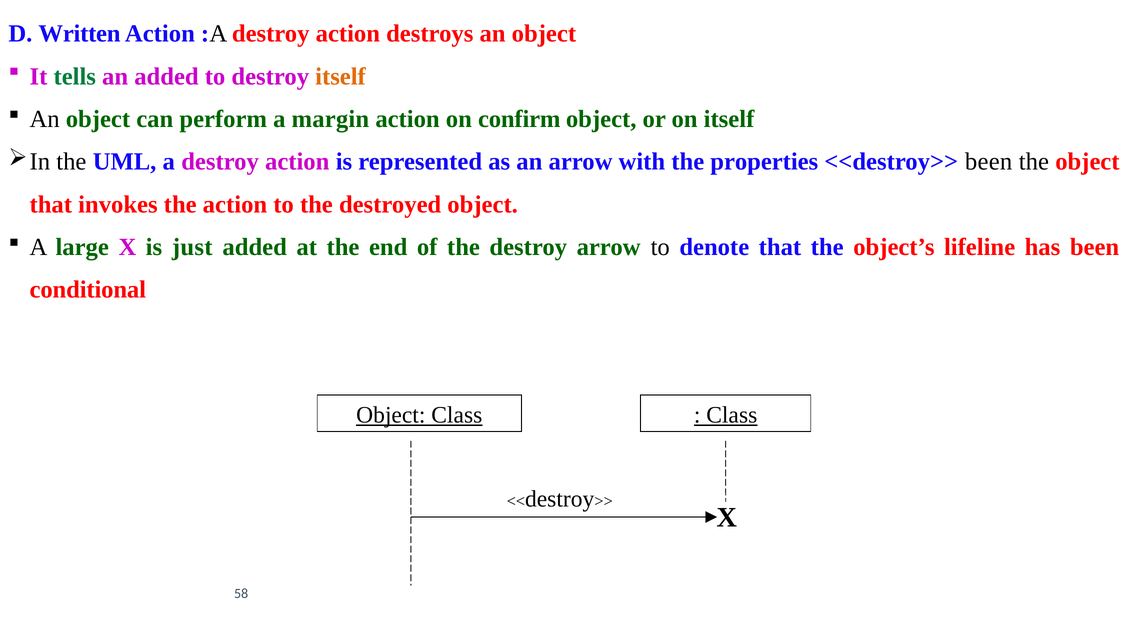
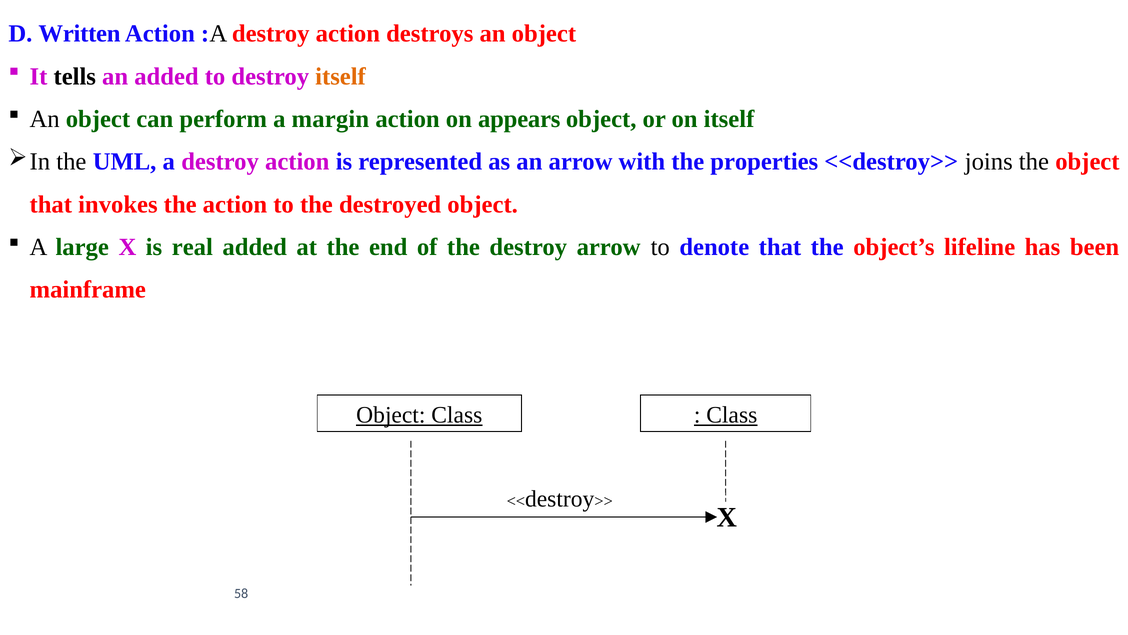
tells colour: green -> black (75, 76)
confirm: confirm -> appears (519, 119)
<<destroy>> been: been -> joins (989, 162)
just: just -> real (192, 247)
conditional: conditional -> mainframe (88, 290)
